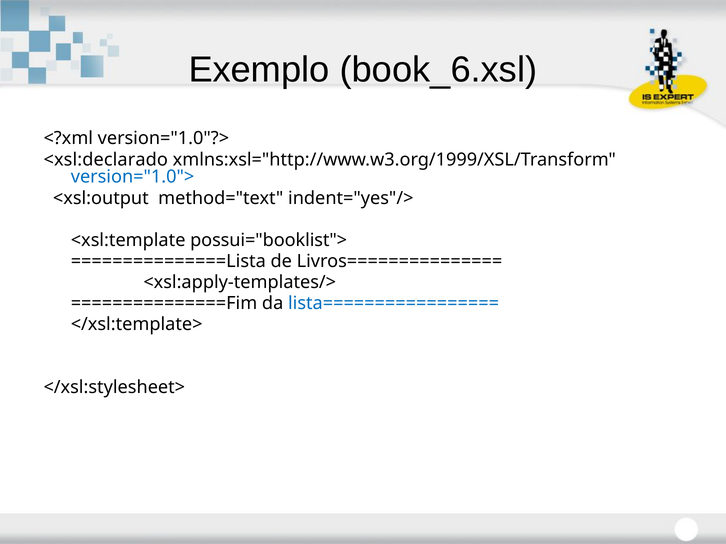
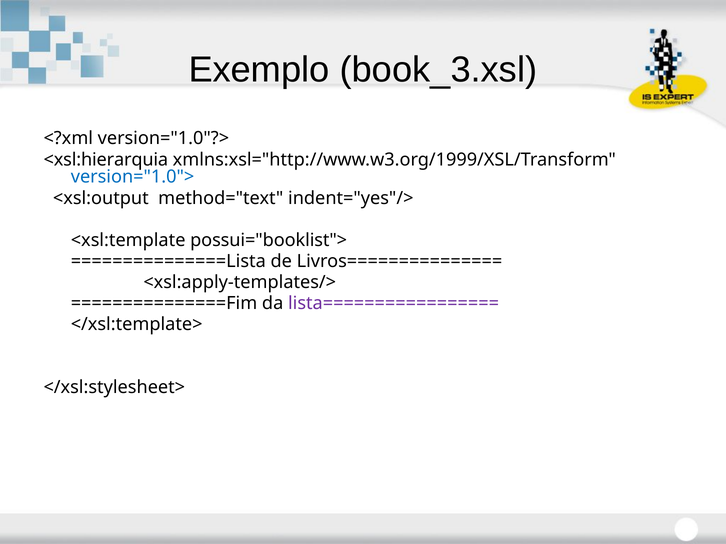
book_6.xsl: book_6.xsl -> book_3.xsl (438, 70)
<xsl:declarado: <xsl:declarado -> <xsl:hierarquia (106, 160)
lista================= colour: blue -> purple (394, 304)
